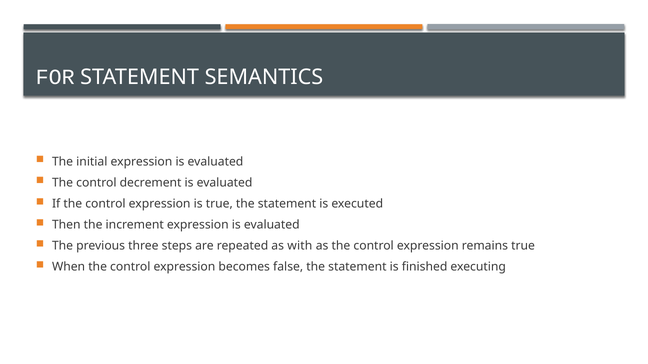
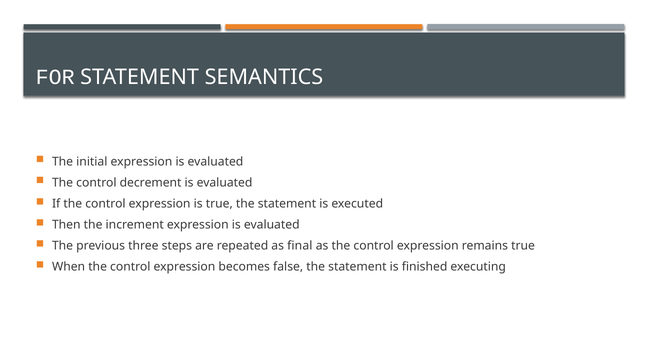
with: with -> final (300, 246)
